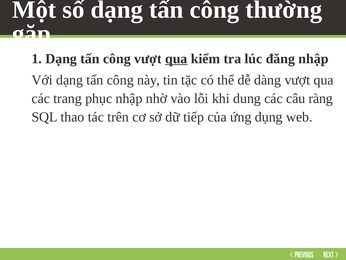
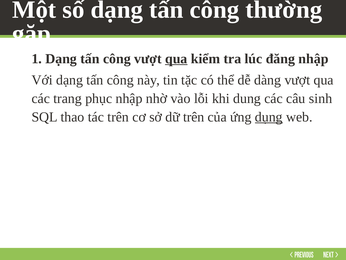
ràng: ràng -> sinh (321, 98)
dữ tiếp: tiếp -> trên (194, 117)
dụng underline: none -> present (269, 117)
